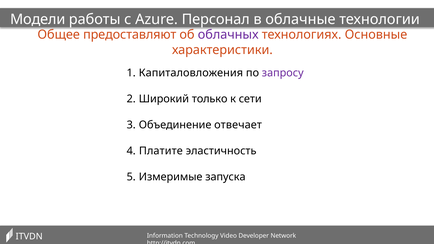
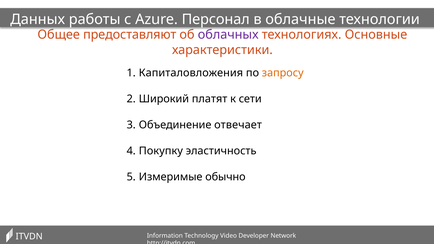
Модели: Модели -> Данных (38, 19)
запросу colour: purple -> orange (283, 73)
только: только -> платят (210, 99)
Платите: Платите -> Покупку (161, 151)
запуска: запуска -> обычно (225, 177)
